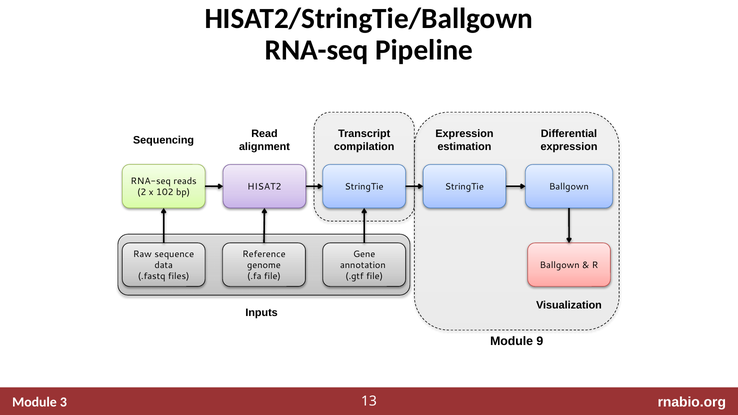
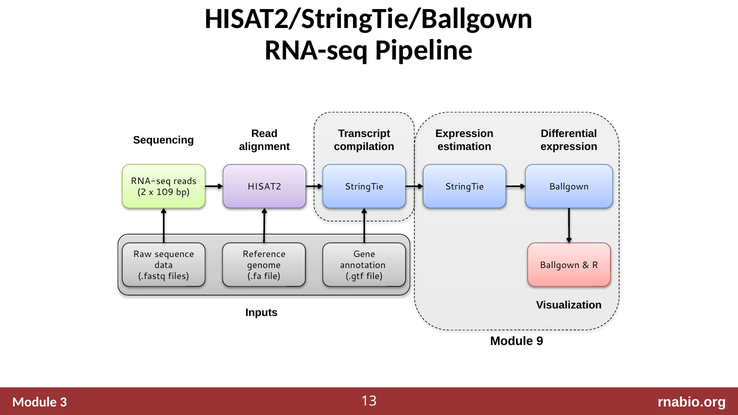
102: 102 -> 109 (165, 192)
